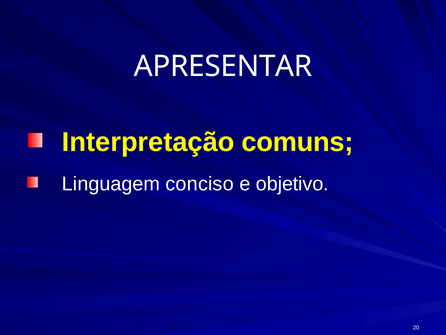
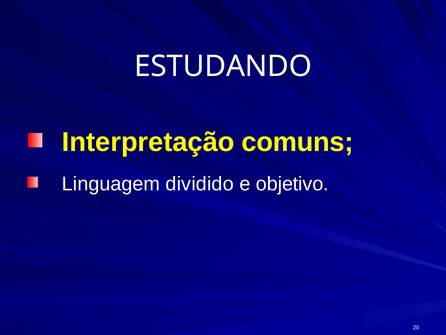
APRESENTAR: APRESENTAR -> ESTUDANDO (223, 66)
conciso: conciso -> dividido (200, 184)
